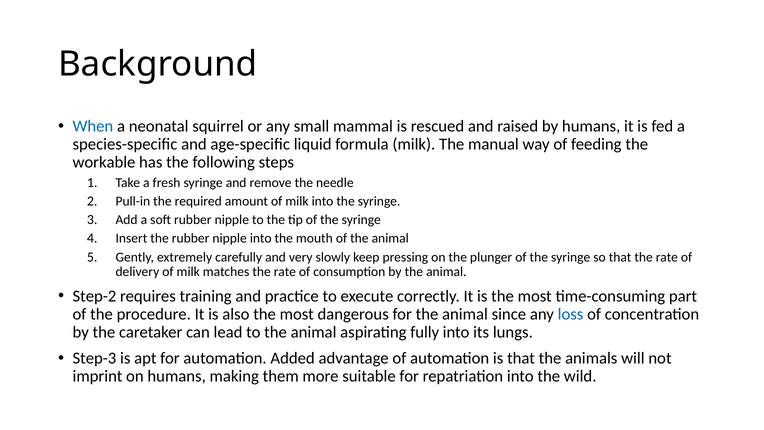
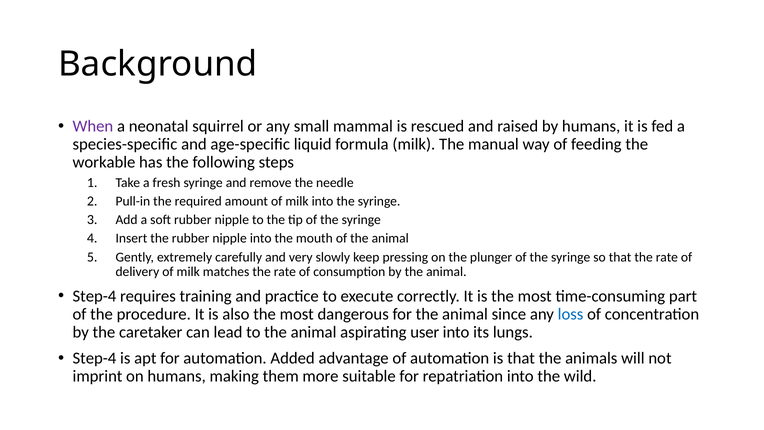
When colour: blue -> purple (93, 126)
Step-2: Step-2 -> Step-4 (94, 296)
fully: fully -> user (425, 332)
Step-3: Step-3 -> Step-4 (94, 358)
